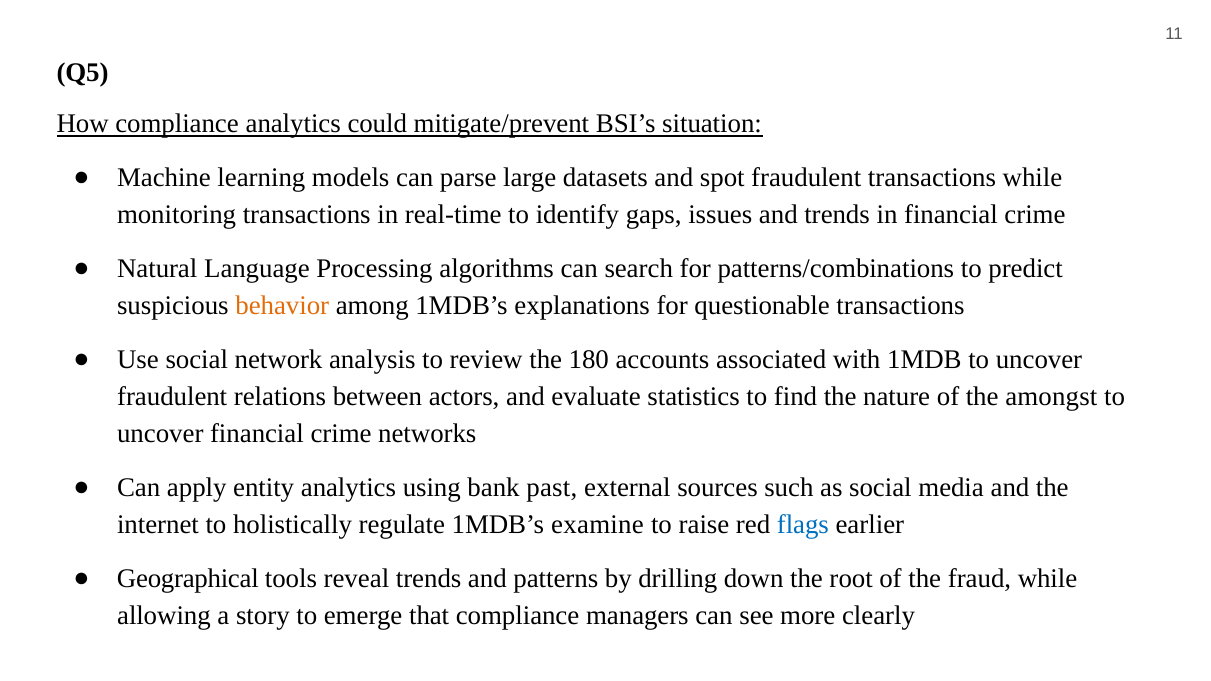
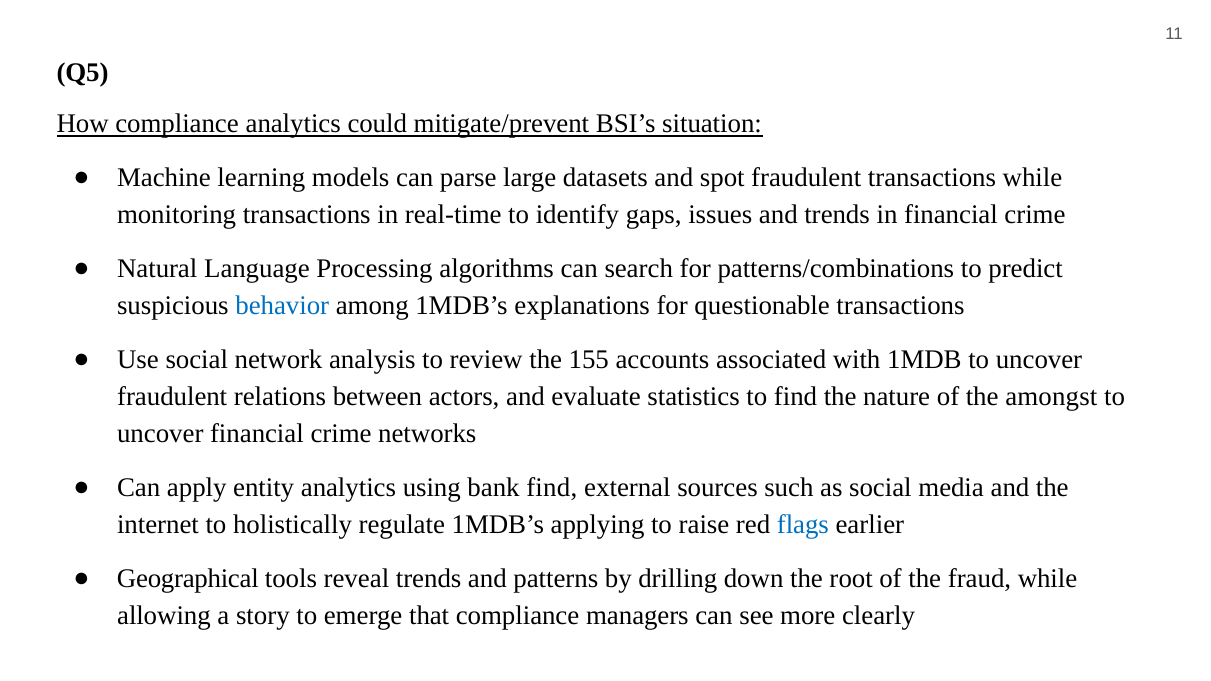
behavior colour: orange -> blue (282, 306)
180: 180 -> 155 (589, 360)
bank past: past -> find (552, 488)
examine: examine -> applying (598, 525)
